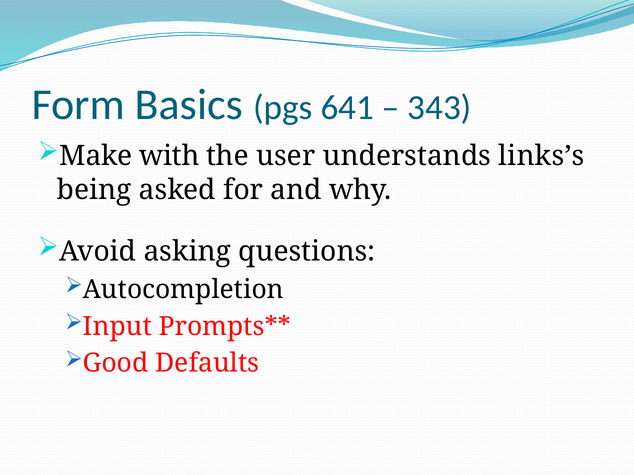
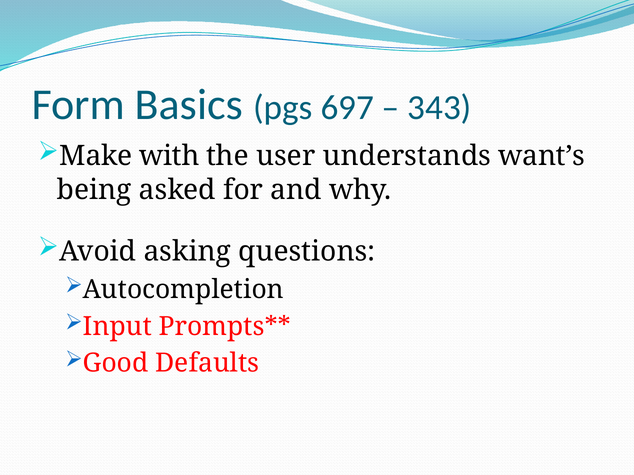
641: 641 -> 697 (347, 108)
links’s: links’s -> want’s (542, 156)
